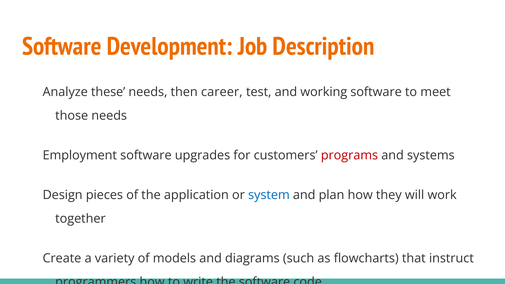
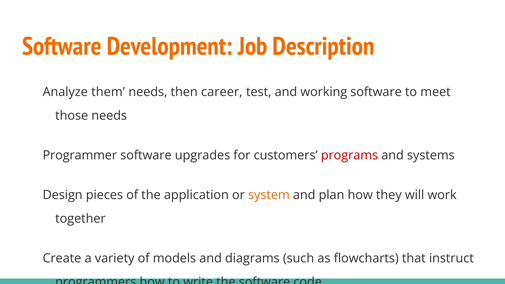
these: these -> them (108, 92)
Employment: Employment -> Programmer (80, 155)
system colour: blue -> orange (269, 195)
